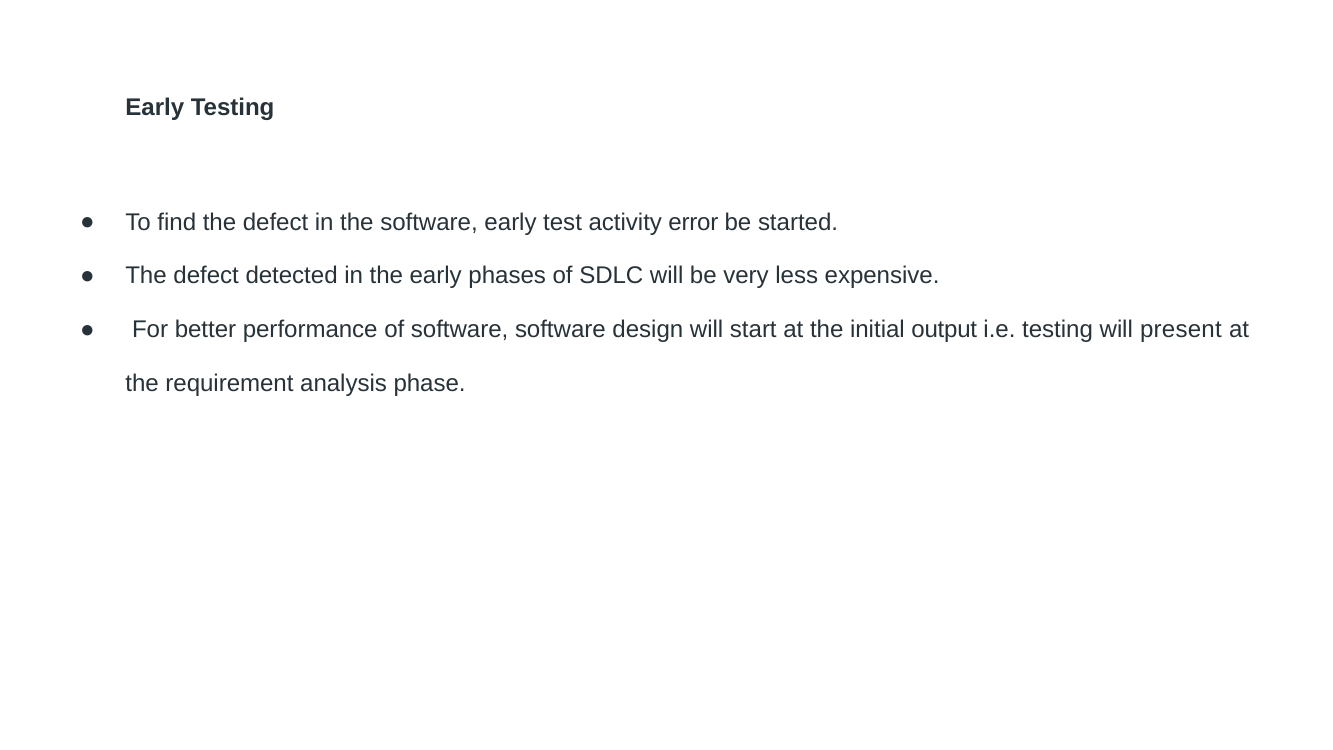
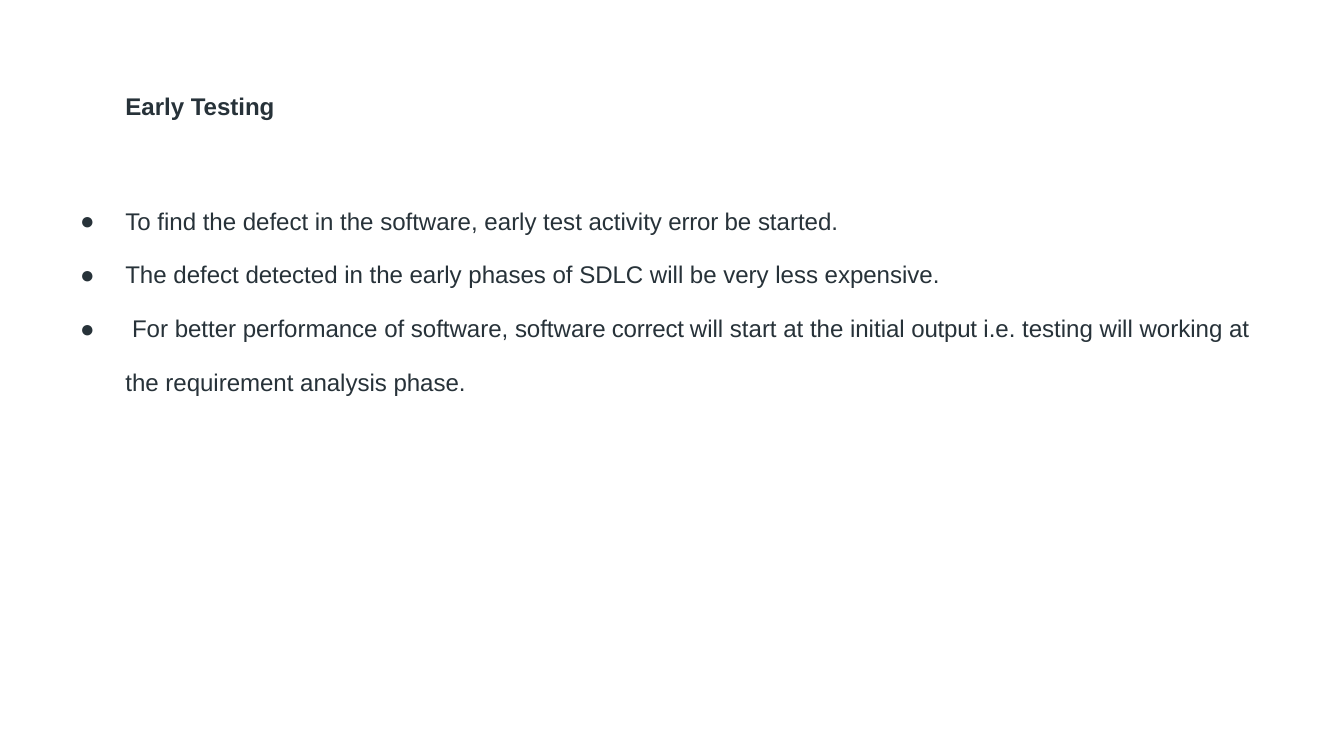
design: design -> correct (648, 330)
present: present -> working (1181, 330)
